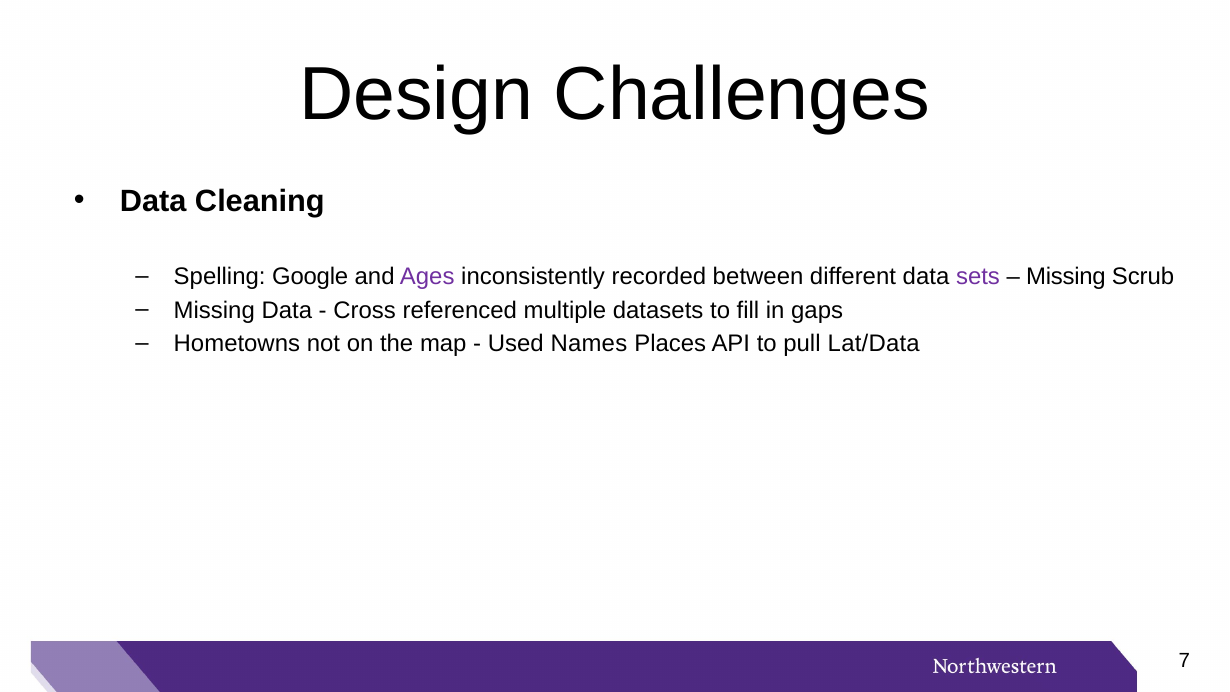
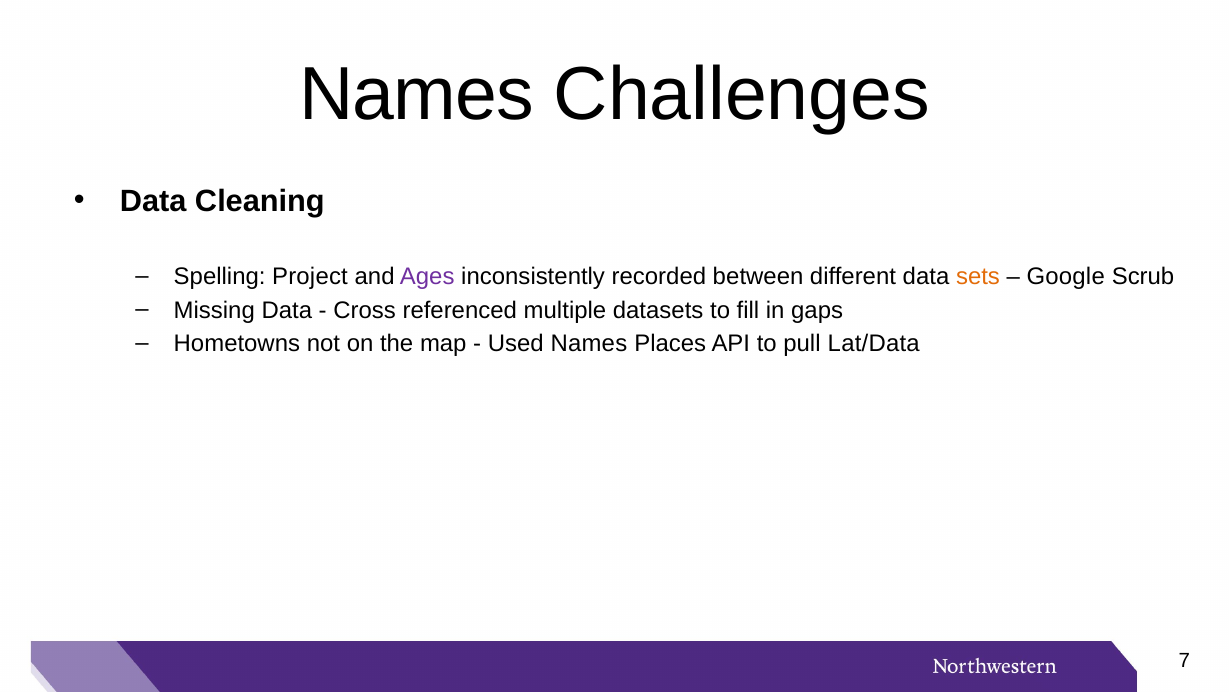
Design: Design -> Names (417, 94)
Google: Google -> Project (310, 277)
sets colour: purple -> orange (978, 277)
Missing: Missing -> Google (1066, 277)
